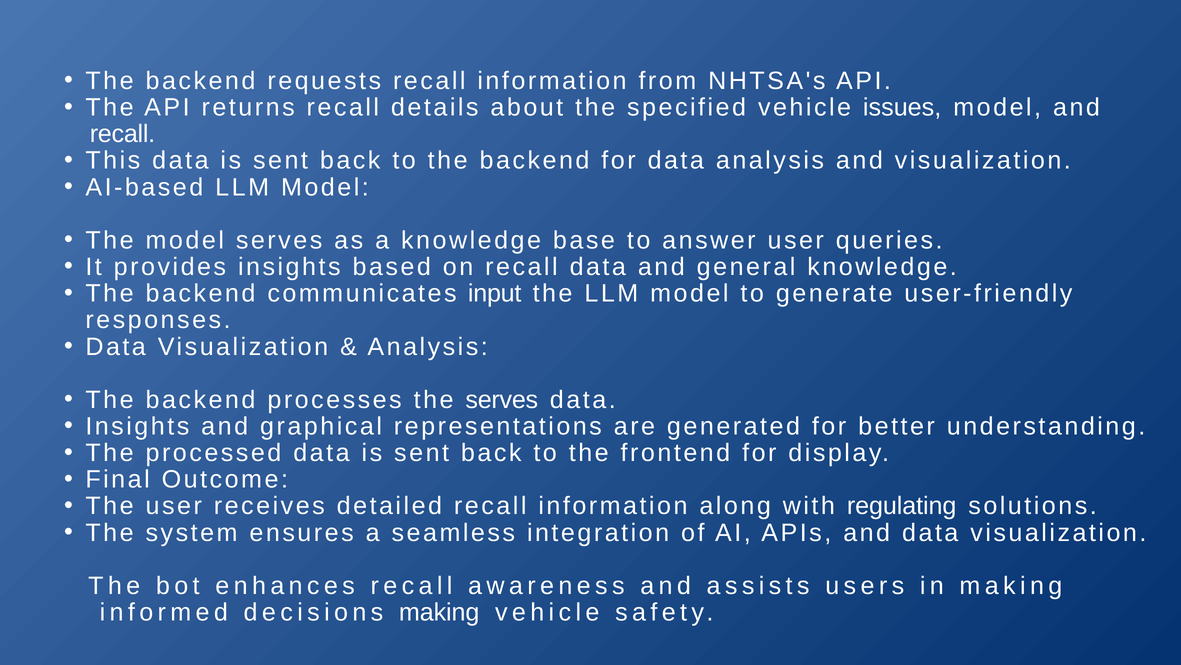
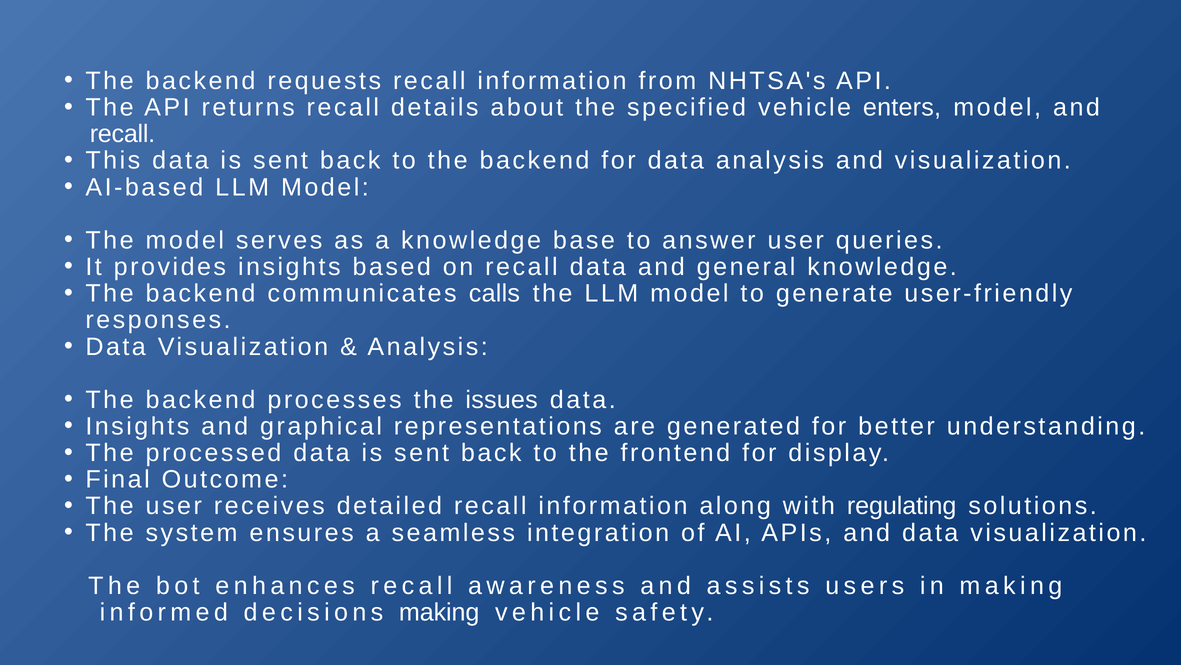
issues: issues -> enters (902, 107)
input: input -> calls (494, 293)
the serves: serves -> issues (502, 399)
